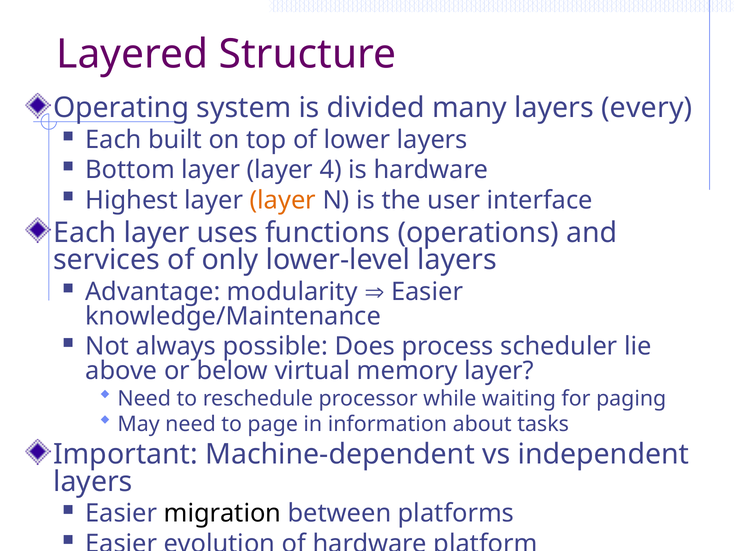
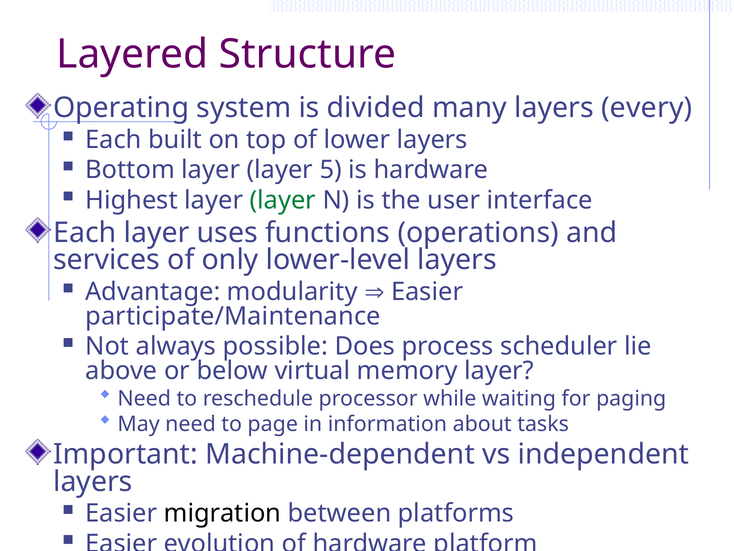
4: 4 -> 5 (331, 170)
layer colour: orange -> green (283, 200)
knowledge/Maintenance: knowledge/Maintenance -> participate/Maintenance (233, 316)
